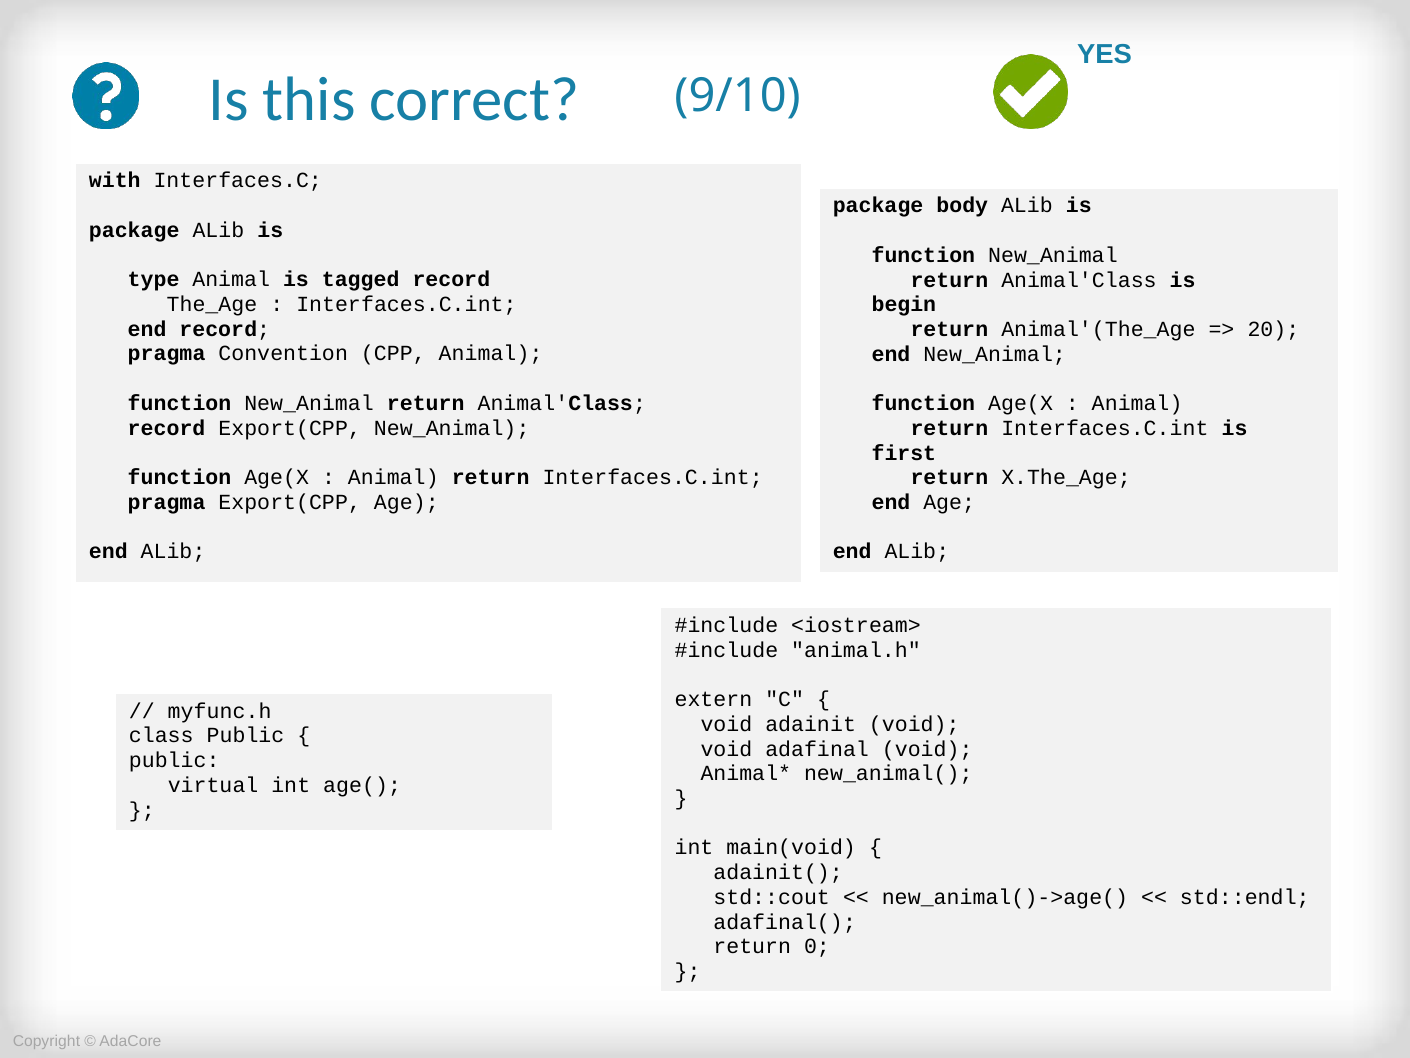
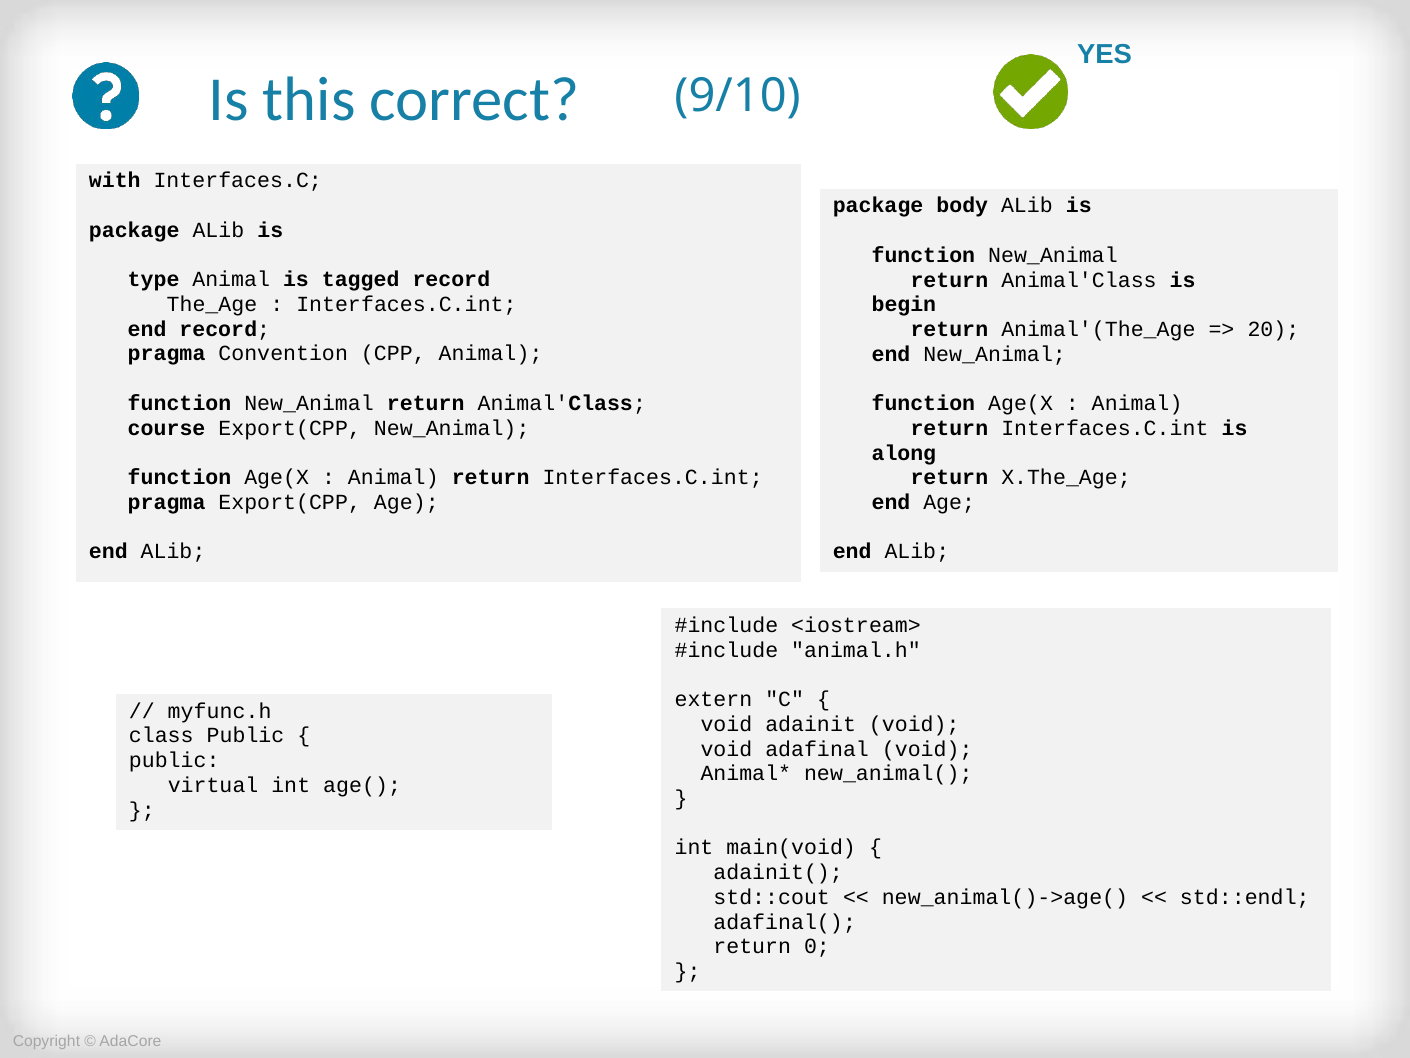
record: record -> course (167, 428)
first: first -> along (904, 453)
